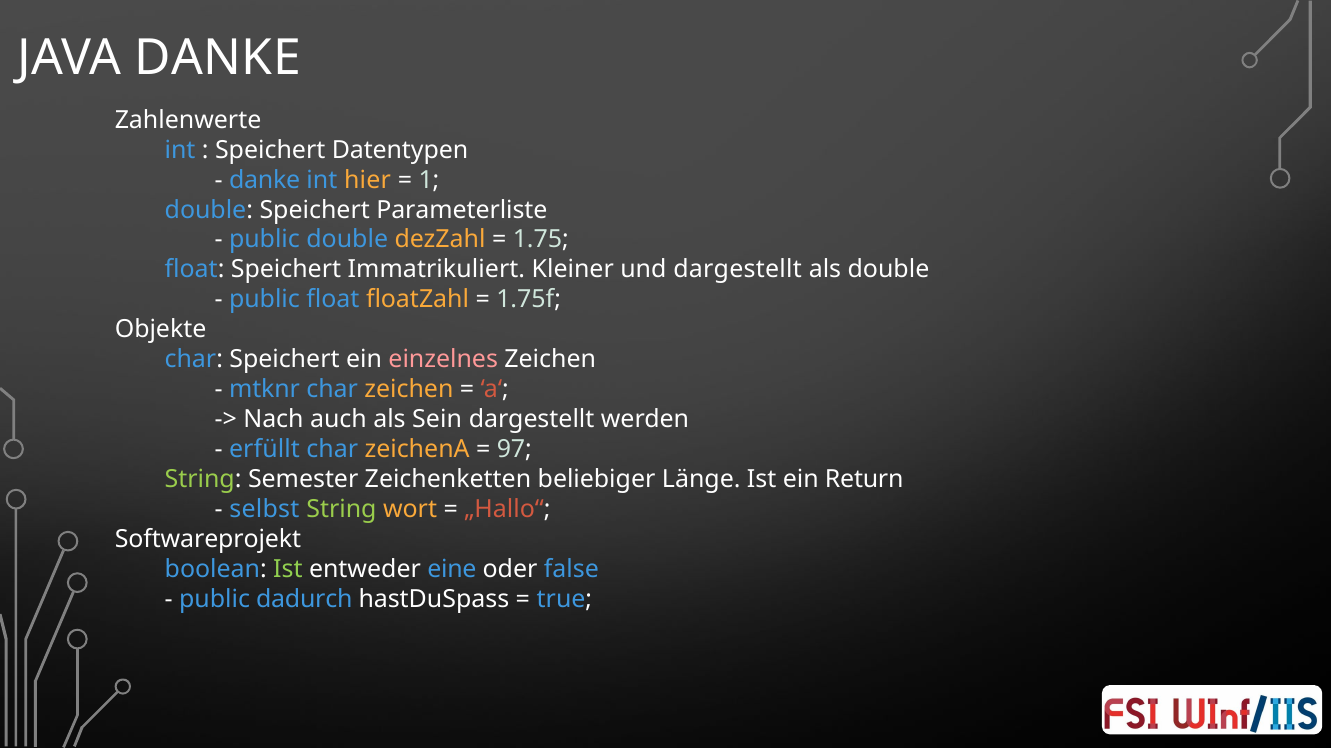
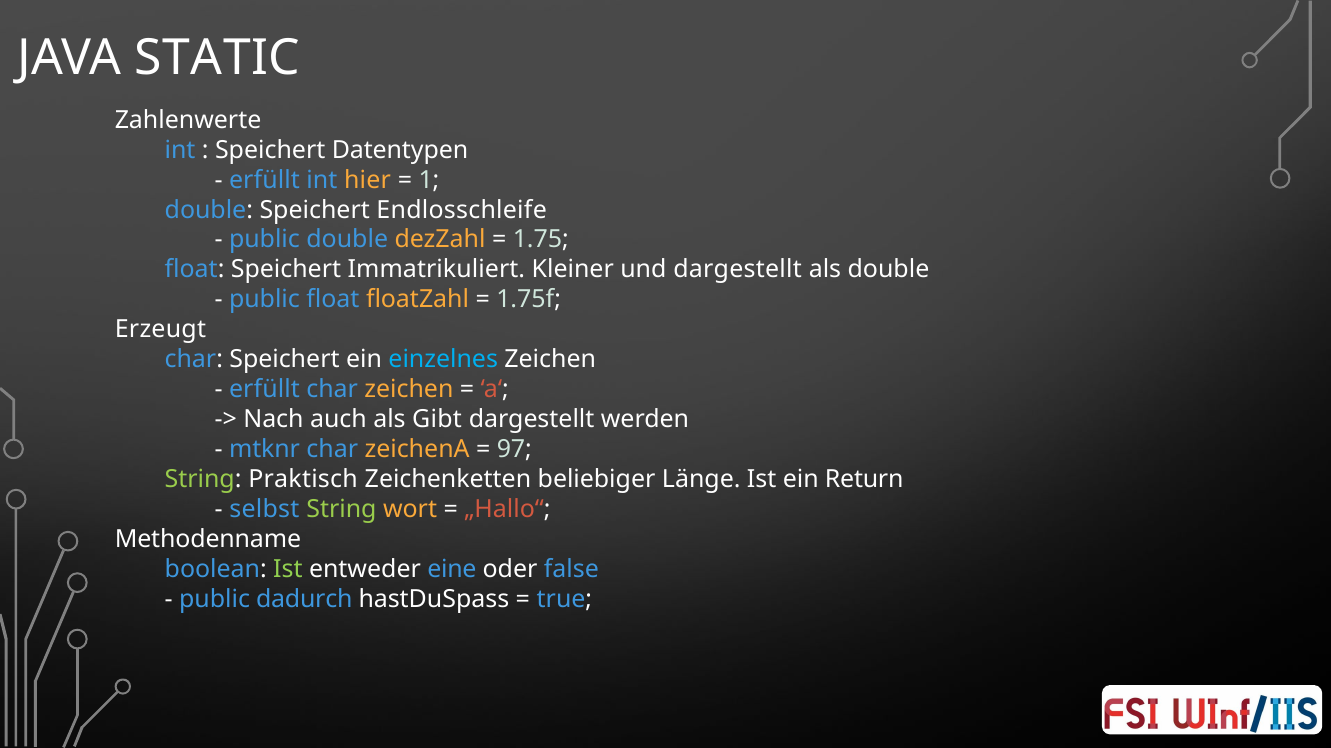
JAVA DANKE: DANKE -> STATIC (218, 58)
danke: danke -> erfüllt (264, 180)
Parameterliste: Parameterliste -> Endlosschleife (462, 210)
Objekte: Objekte -> Erzeugt (160, 330)
einzelnes colour: pink -> light blue (443, 360)
mtknr: mtknr -> erfüllt (264, 390)
Sein: Sein -> Gibt (437, 420)
erfüllt: erfüllt -> mtknr (265, 450)
Semester: Semester -> Praktisch (303, 480)
Softwareprojekt: Softwareprojekt -> Methodenname (208, 539)
